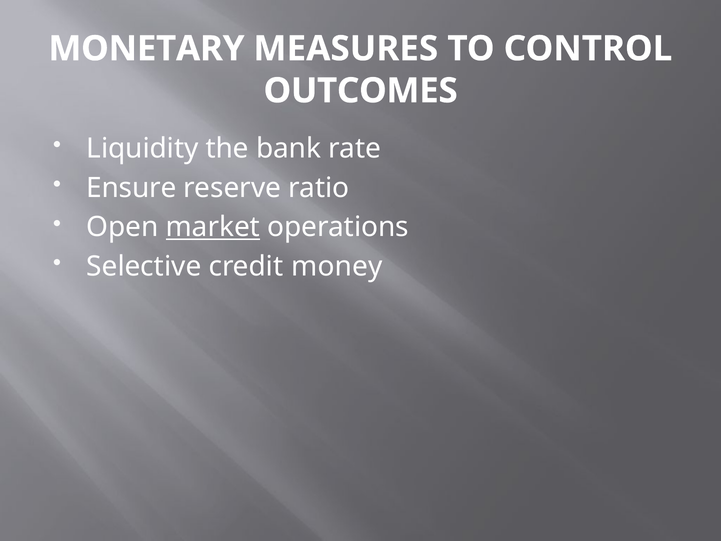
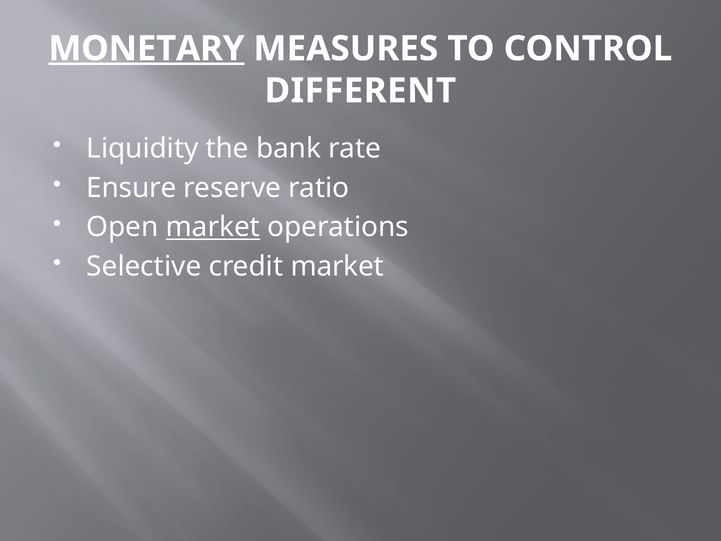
MONETARY underline: none -> present (146, 49)
OUTCOMES: OUTCOMES -> DIFFERENT (360, 91)
credit money: money -> market (337, 266)
